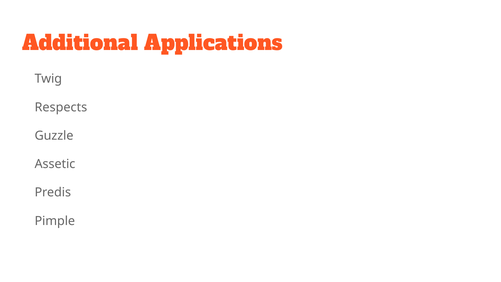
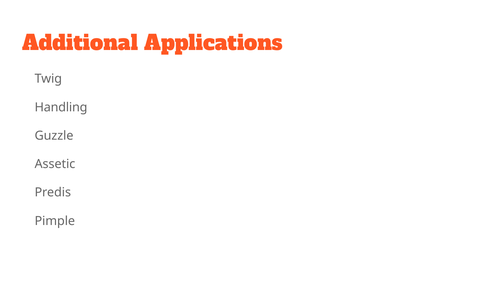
Respects: Respects -> Handling (61, 107)
